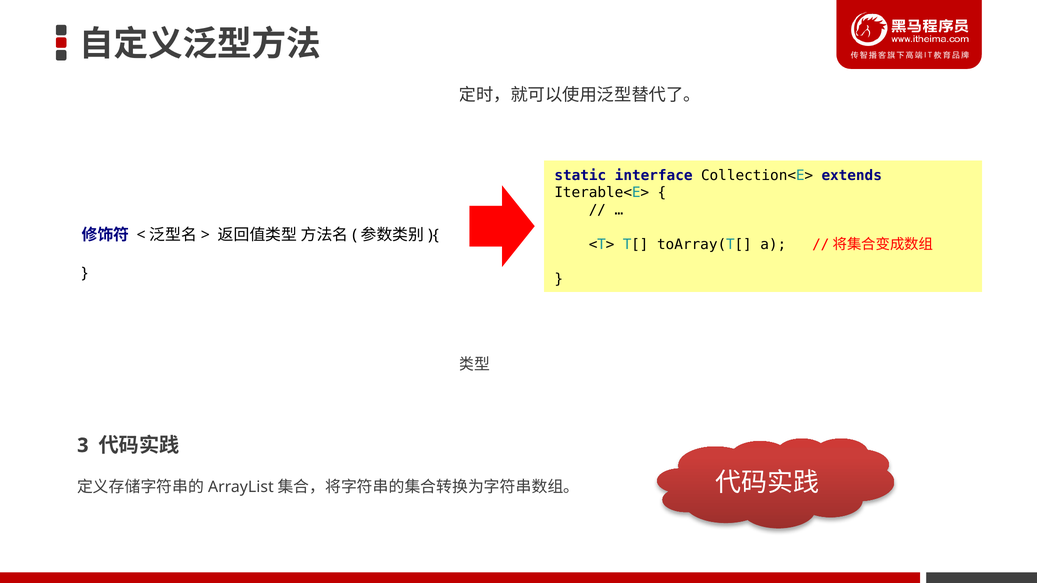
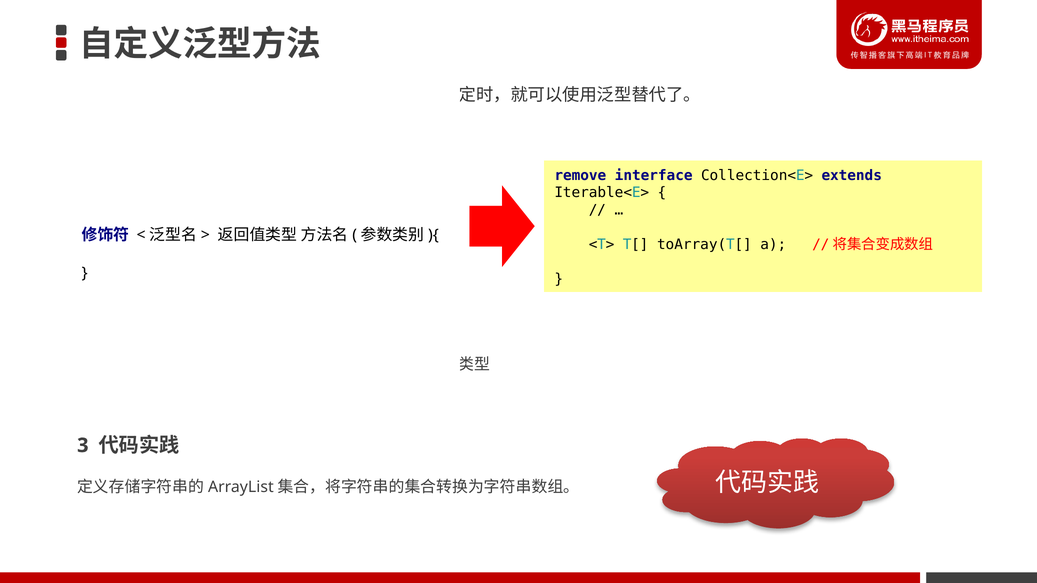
static: static -> remove (580, 175)
